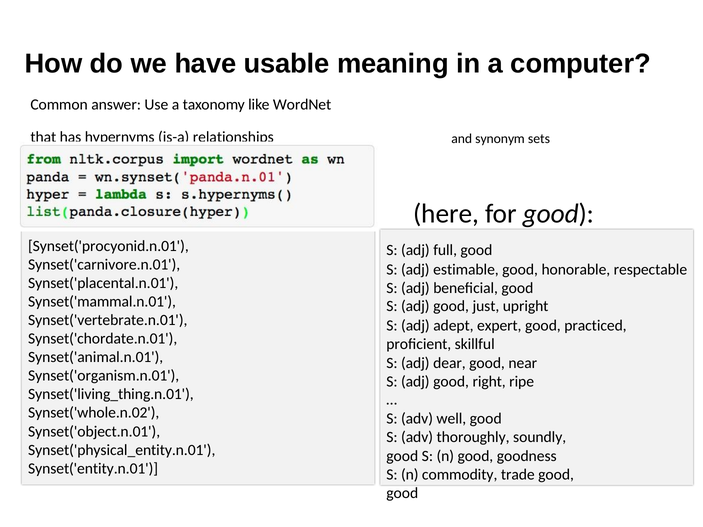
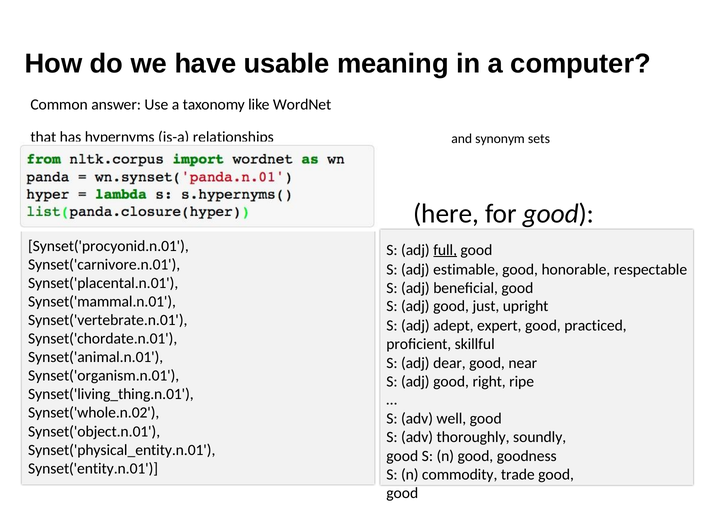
full underline: none -> present (445, 250)
